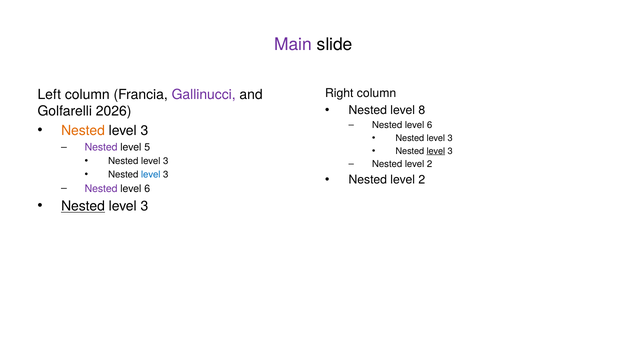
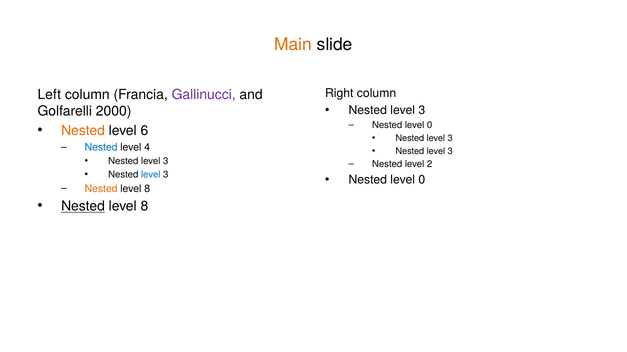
Main colour: purple -> orange (293, 45)
8: 8 -> 3 (422, 111)
2026: 2026 -> 2000 (114, 111)
6: 6 -> 0 (430, 125)
3: 3 -> 6 (144, 131)
Nested colour: purple -> blue (101, 147)
5: 5 -> 4 (147, 147)
level underline: present -> none (436, 151)
2: 2 -> 0 (422, 180)
Nested colour: purple -> orange (101, 189)
6: 6 -> 8 (147, 189)
3: 3 -> 8 (144, 207)
